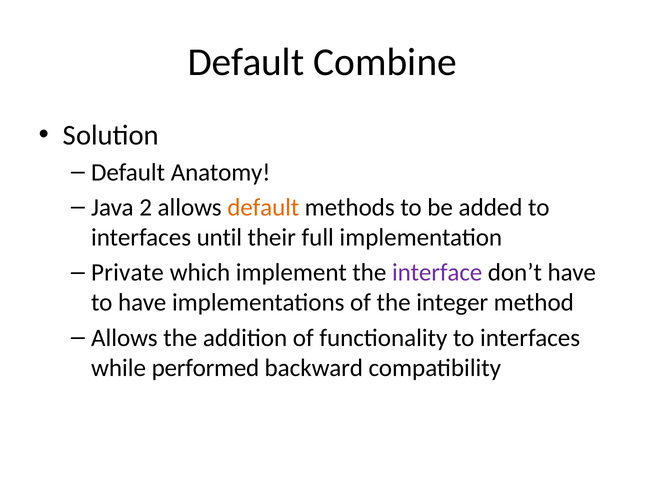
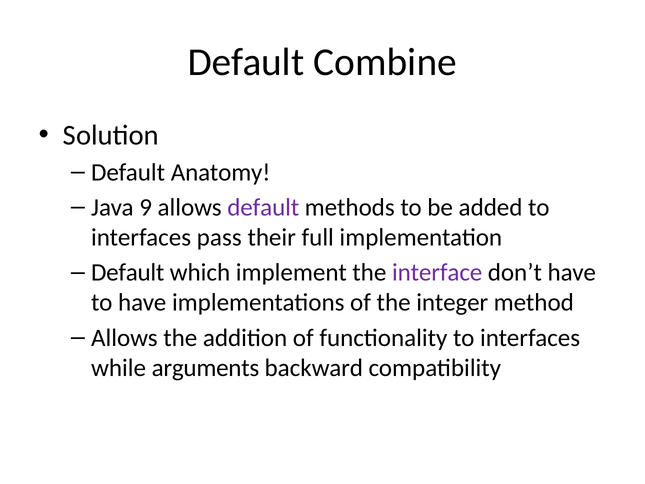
2: 2 -> 9 (146, 207)
default colour: orange -> purple (263, 207)
until: until -> pass (219, 237)
Private: Private -> Default (128, 272)
performed: performed -> arguments (205, 368)
